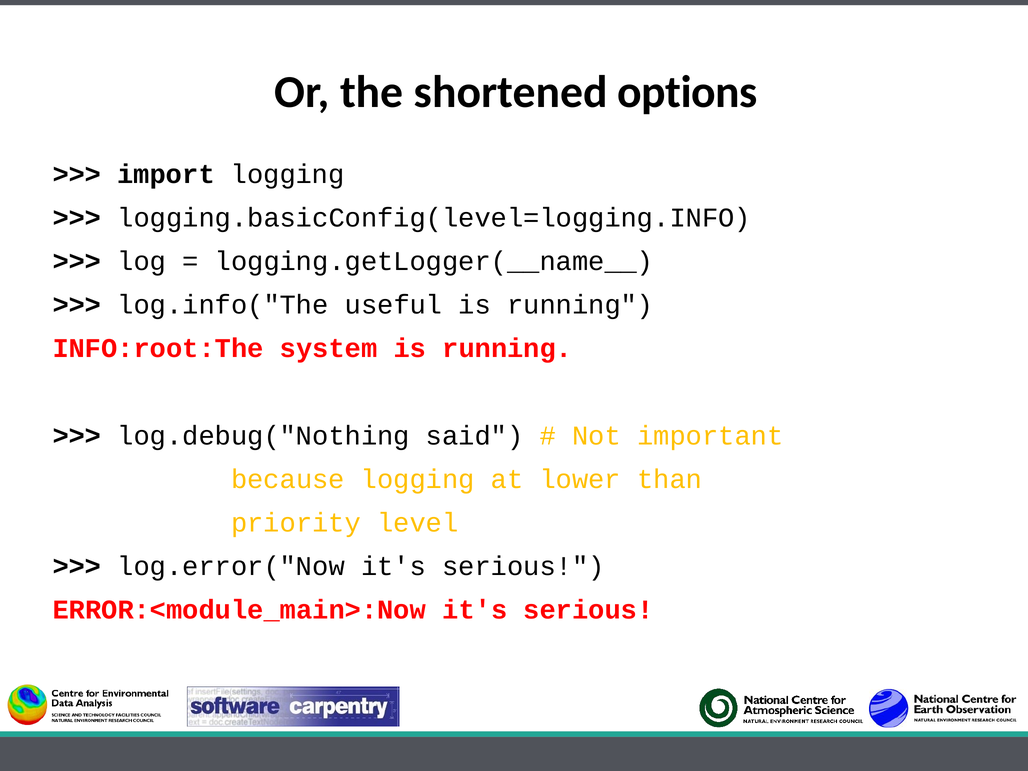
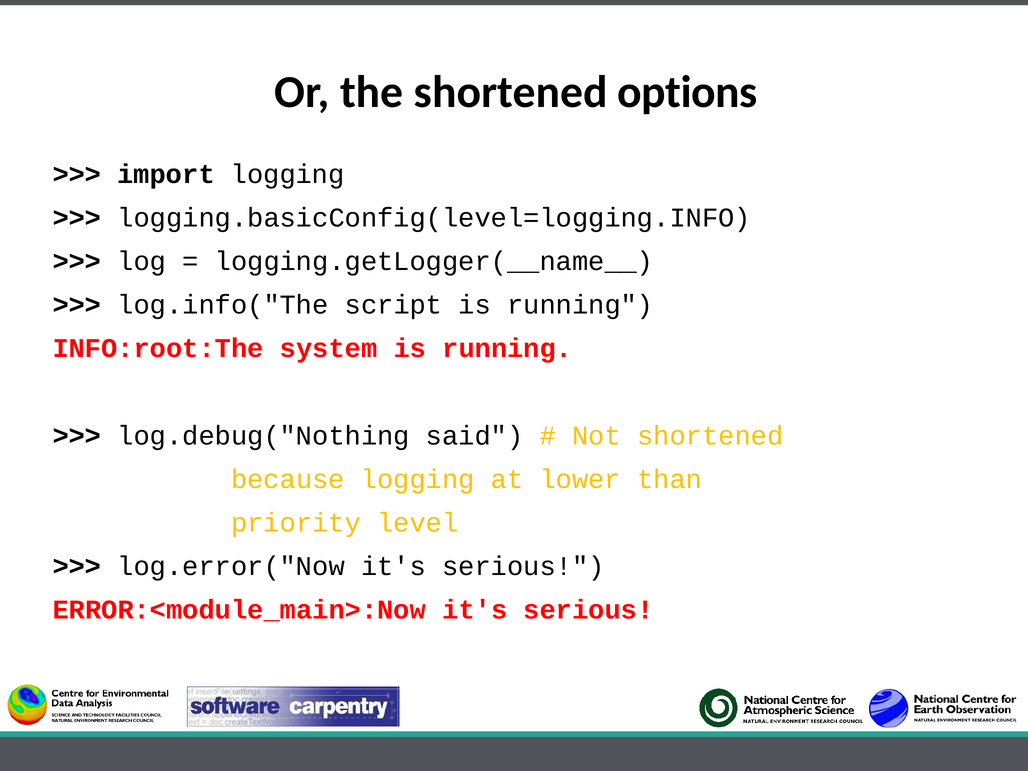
useful: useful -> script (394, 305)
Not important: important -> shortened (710, 436)
